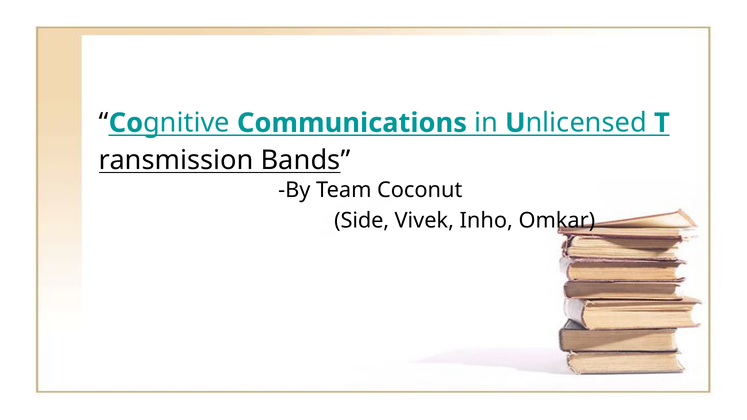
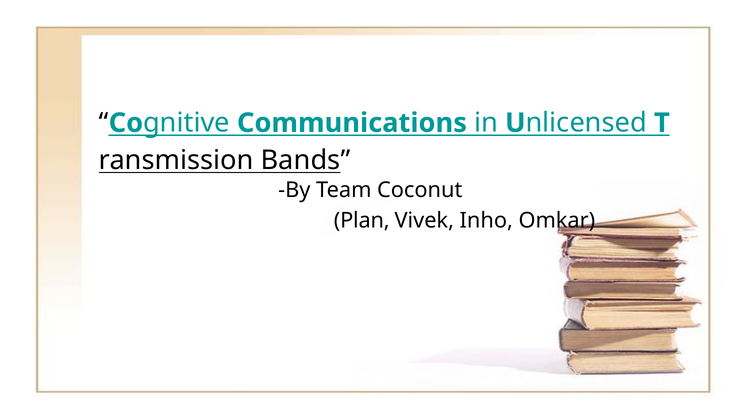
Side: Side -> Plan (362, 221)
